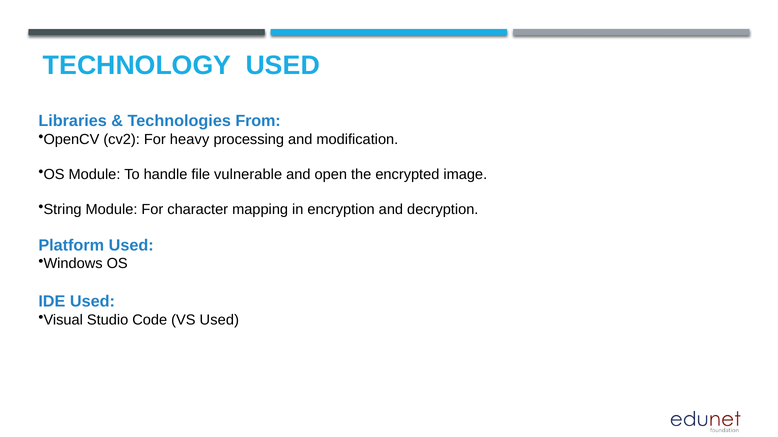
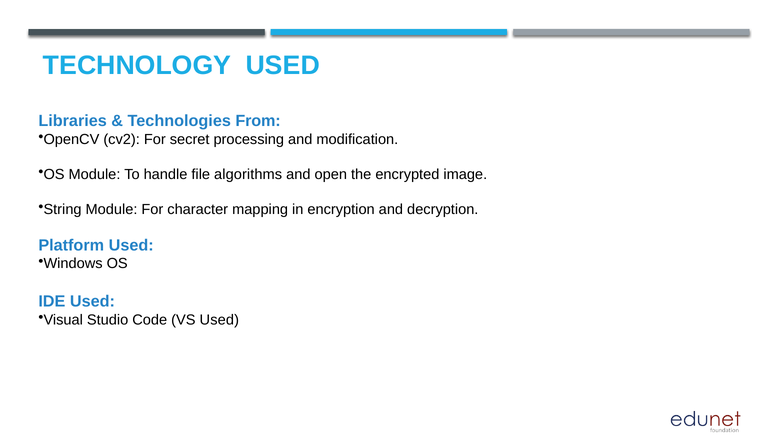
heavy: heavy -> secret (190, 139)
vulnerable: vulnerable -> algorithms (248, 174)
